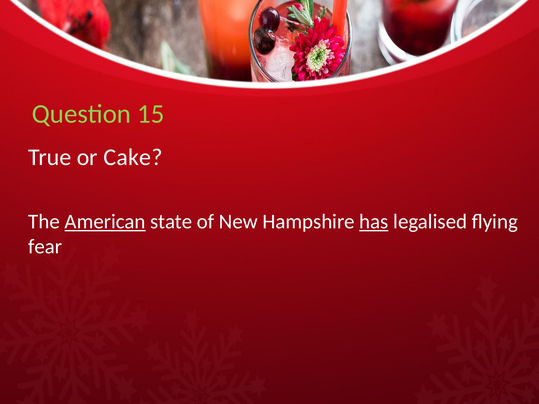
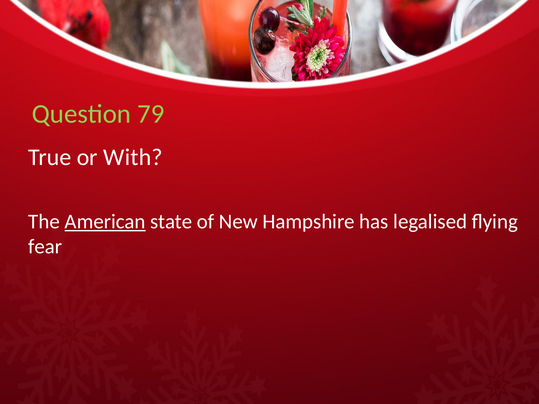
15: 15 -> 79 (151, 114)
Cake: Cake -> With (133, 157)
has underline: present -> none (374, 222)
